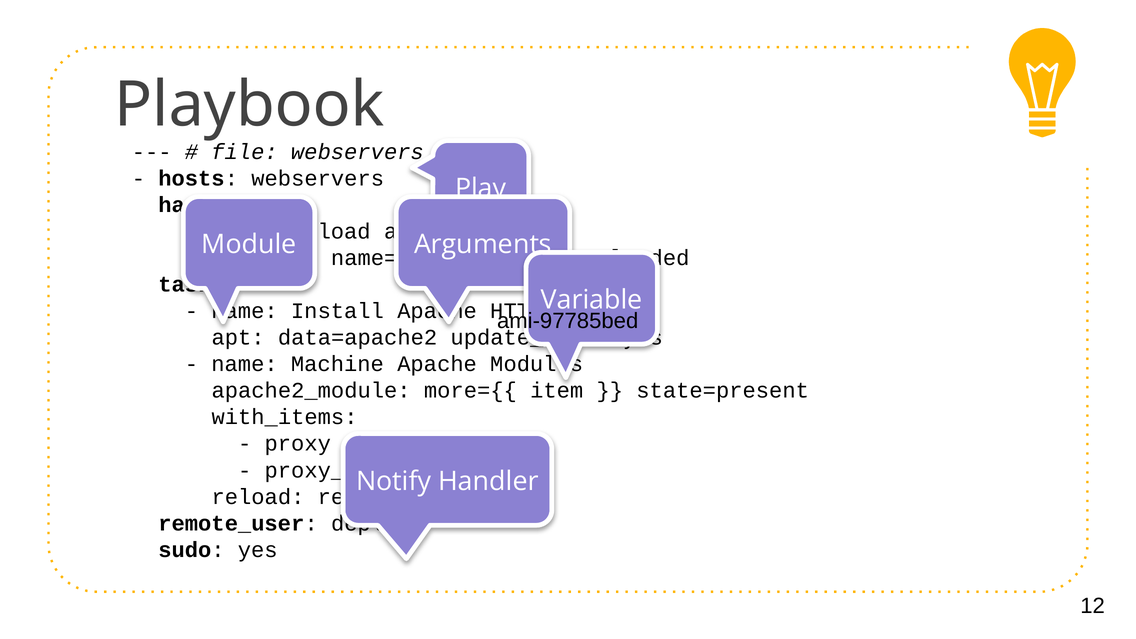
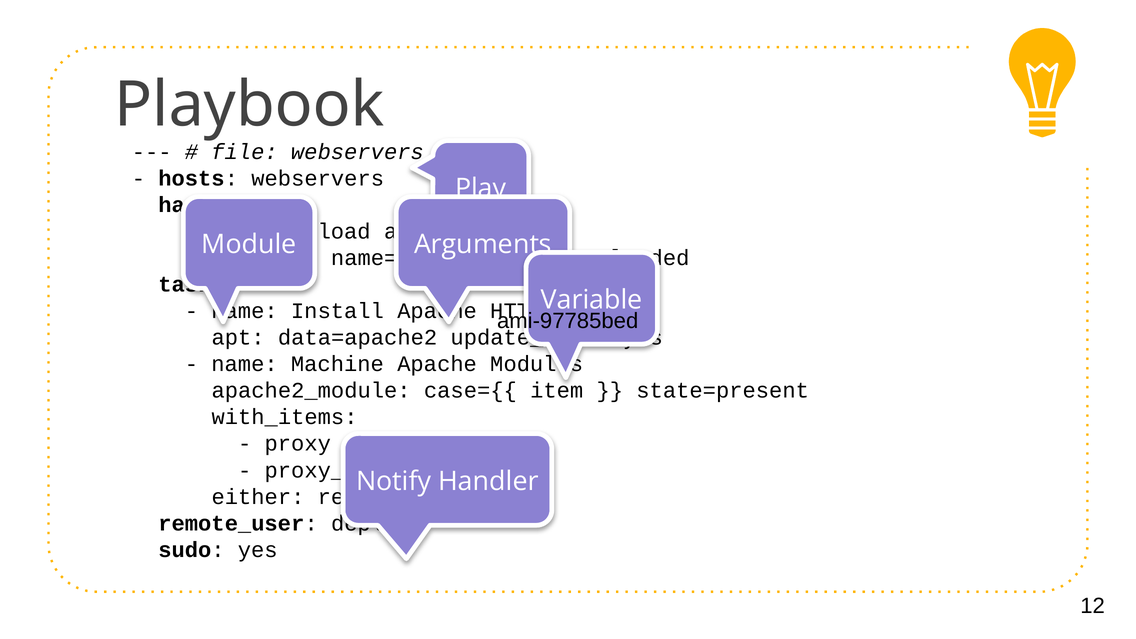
more={{: more={{ -> case={{ (470, 391)
reload: reload -> either (258, 497)
